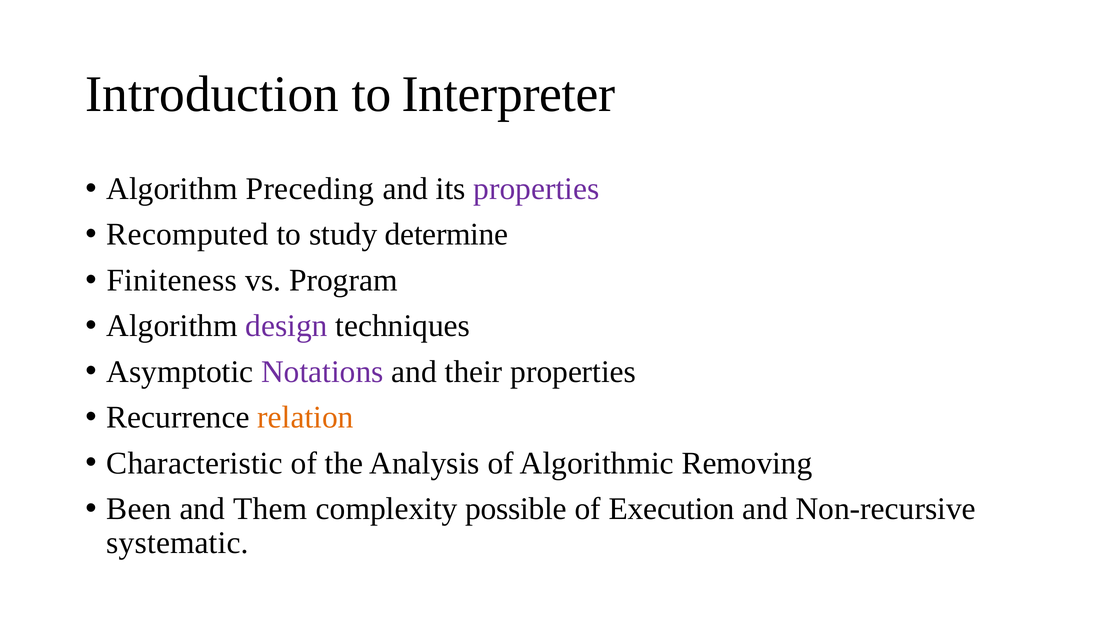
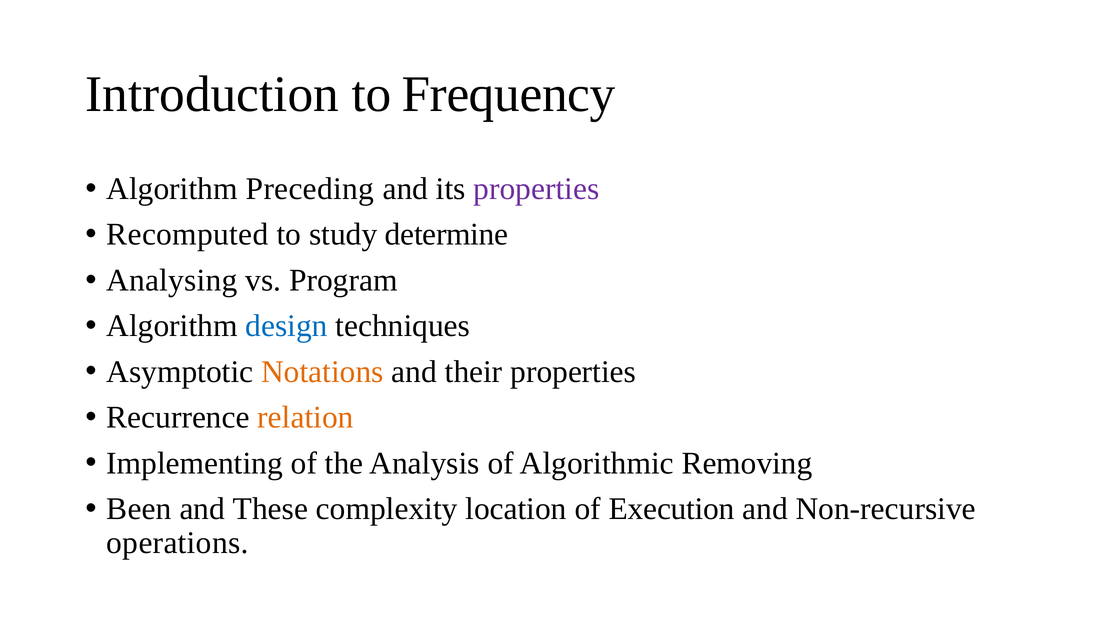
Interpreter: Interpreter -> Frequency (509, 94)
Finiteness: Finiteness -> Analysing (172, 280)
design colour: purple -> blue (286, 326)
Notations colour: purple -> orange (322, 372)
Characteristic: Characteristic -> Implementing (195, 463)
Them: Them -> These (270, 509)
possible: possible -> location (516, 509)
systematic: systematic -> operations (177, 543)
